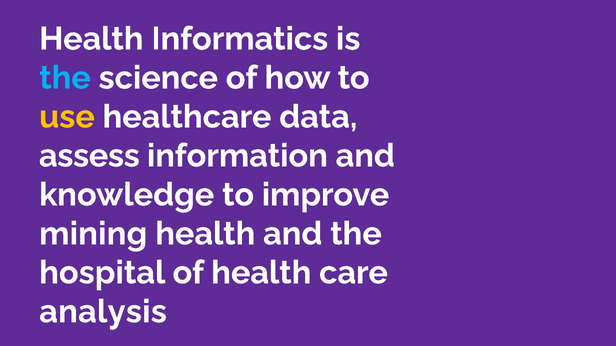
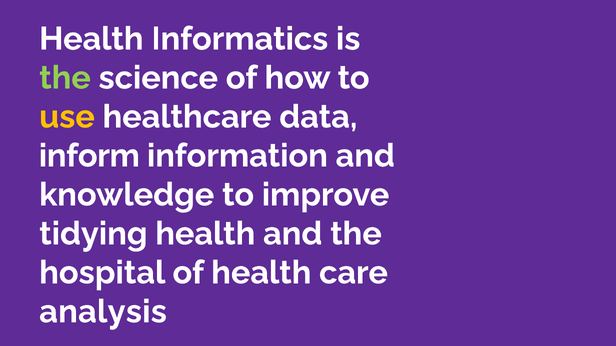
the colour: light blue -> light green (65, 78)
assess: assess -> inform (89, 156)
mining: mining -> tidying (93, 234)
